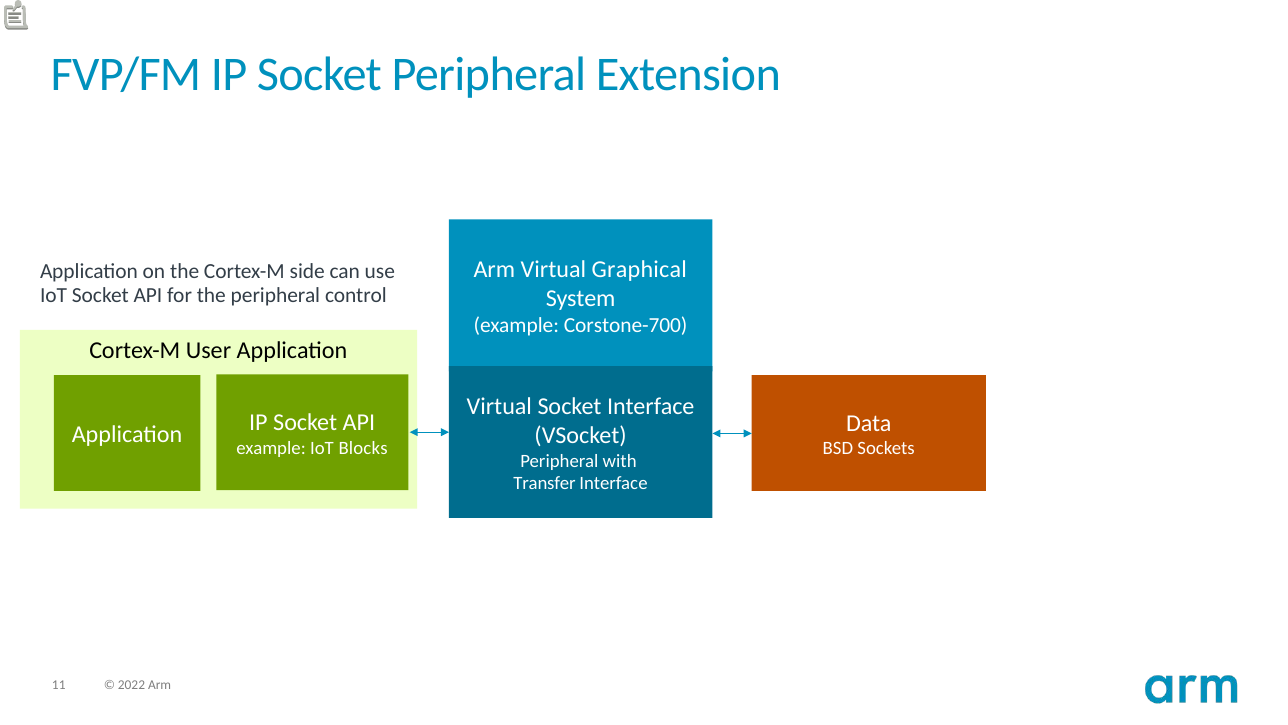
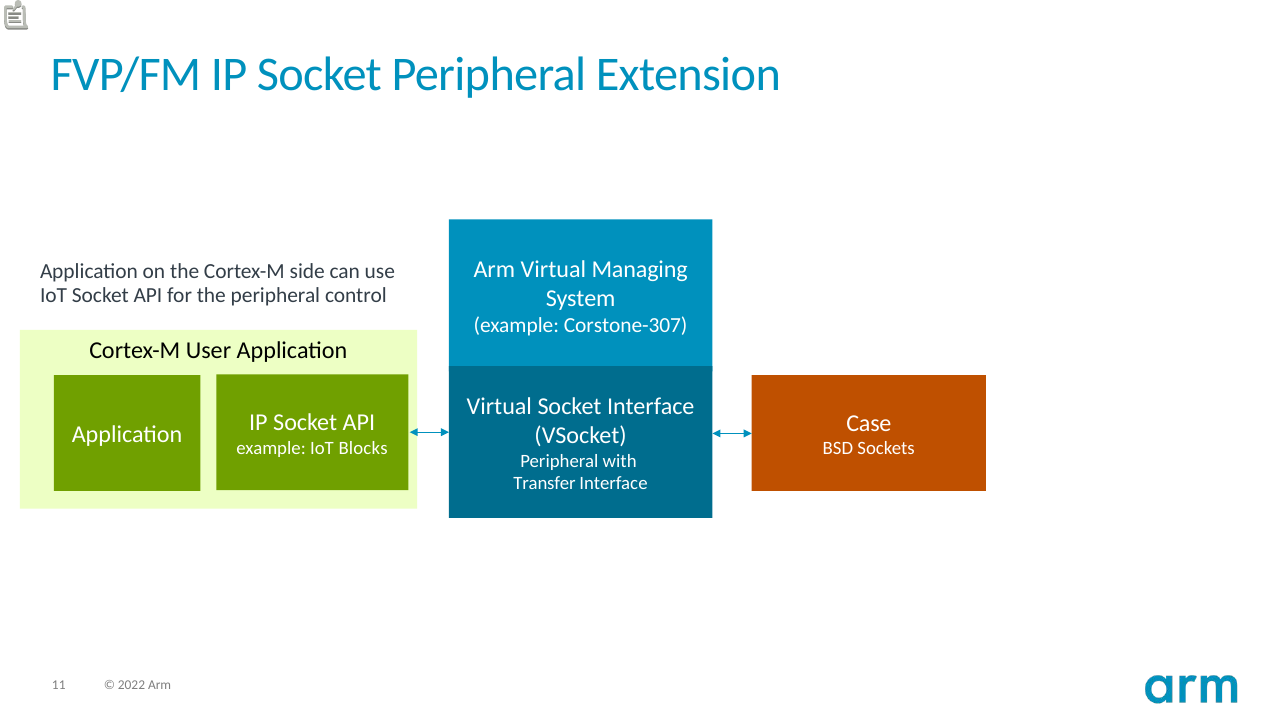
Graphical: Graphical -> Managing (640, 270)
Corstone-700: Corstone-700 -> Corstone-307 (626, 326)
Data: Data -> Case (869, 423)
